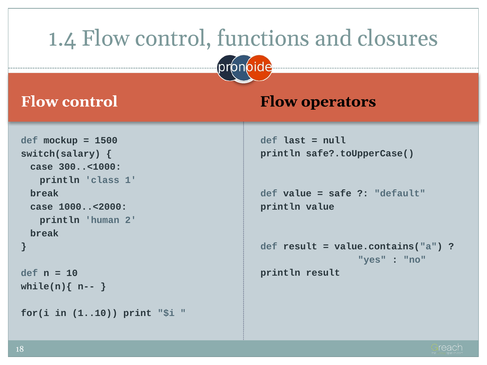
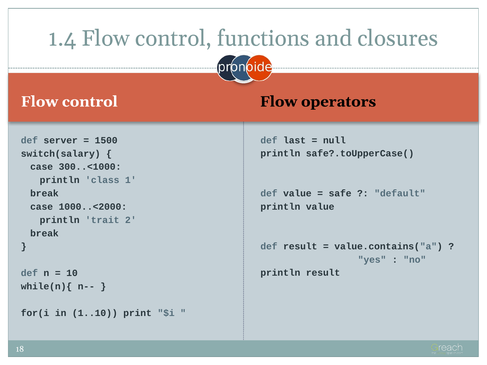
mockup: mockup -> server (61, 140)
human: human -> trait (102, 220)
